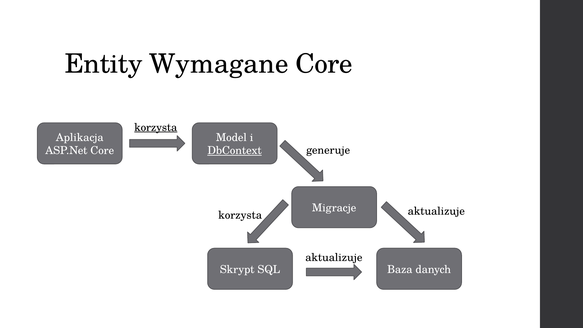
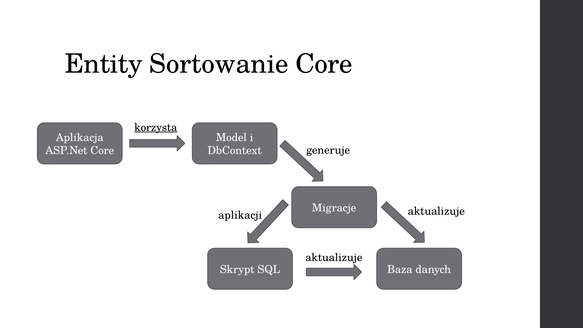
Wymagane: Wymagane -> Sortowanie (219, 64)
DbContext underline: present -> none (235, 151)
korzysta: korzysta -> aplikacji (240, 215)
